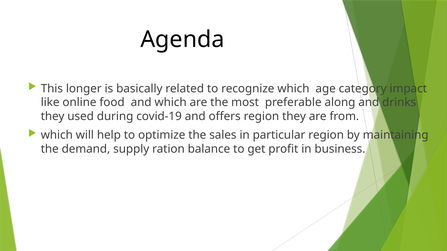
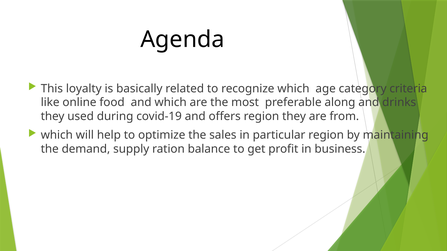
longer: longer -> loyalty (84, 89)
impact: impact -> criteria (408, 89)
